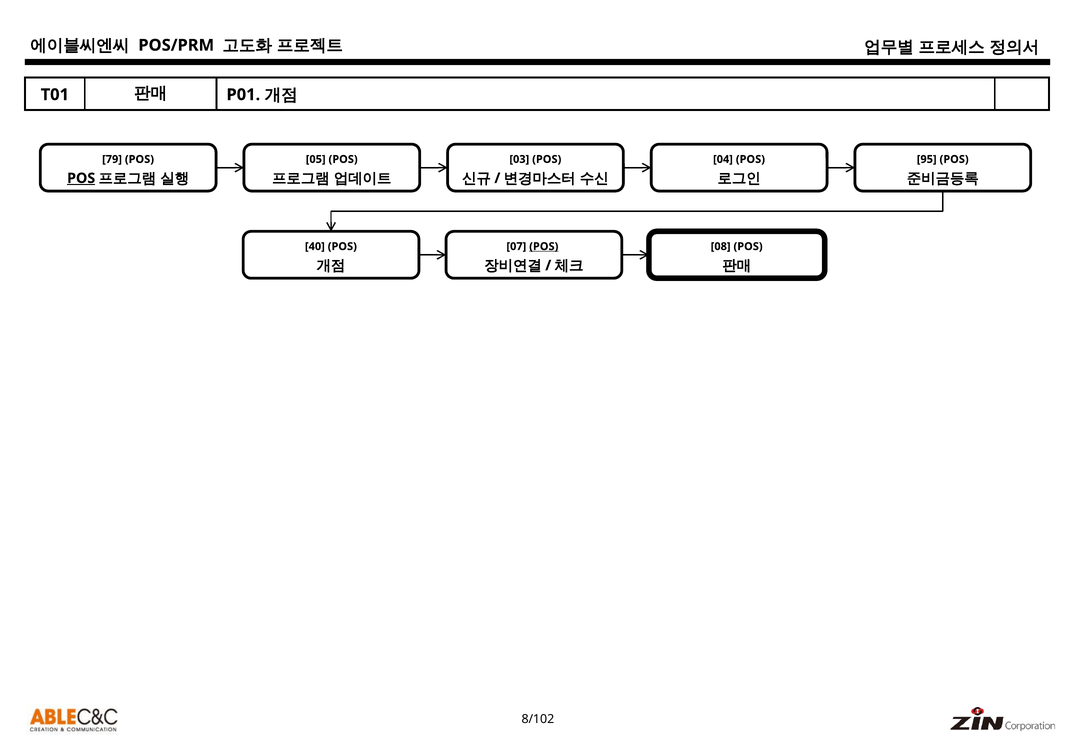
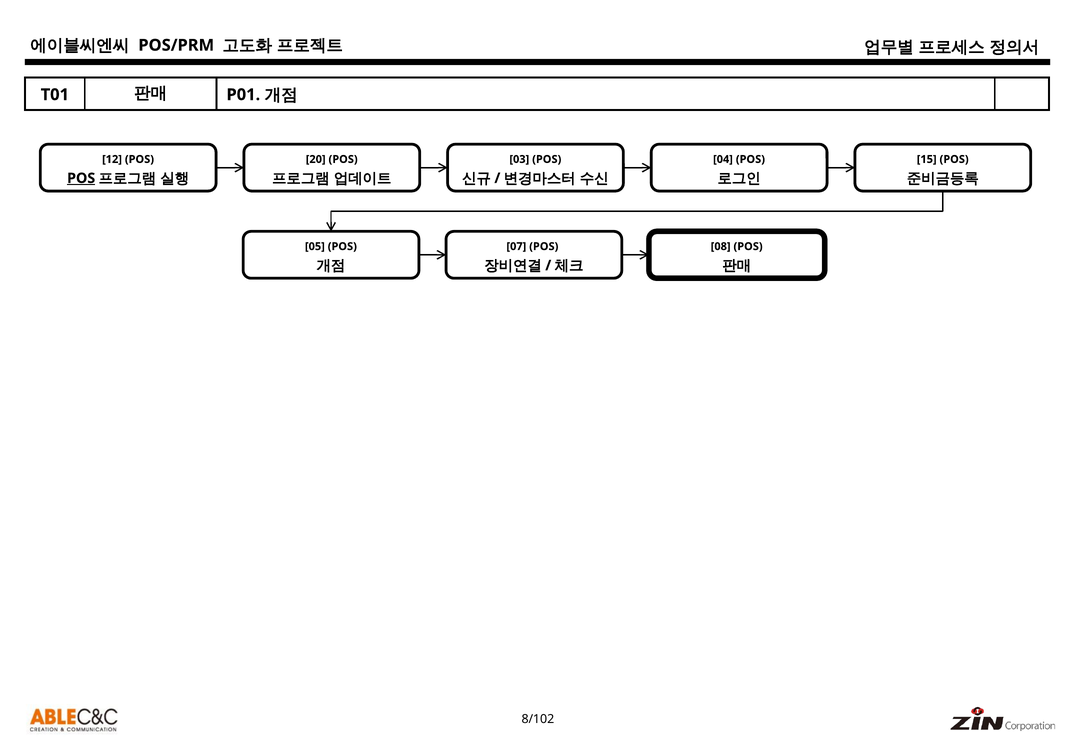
79: 79 -> 12 (112, 159)
05: 05 -> 20 (316, 159)
95: 95 -> 15 (927, 159)
40: 40 -> 05 (315, 247)
POS underline: present -> none (544, 247)
